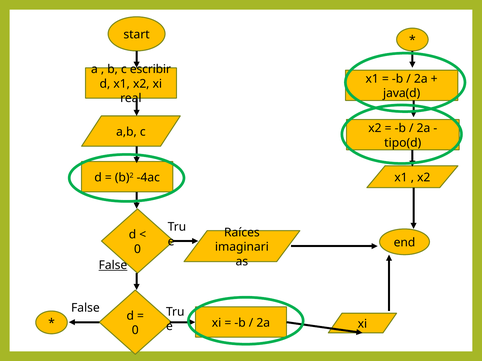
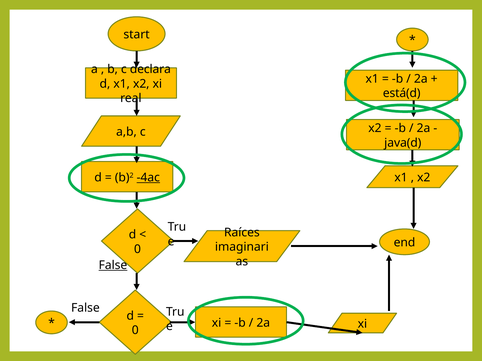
escribir: escribir -> declara (150, 69)
java(d: java(d -> está(d (402, 93)
tipo(d: tipo(d -> java(d (403, 143)
-4ac underline: none -> present (148, 178)
